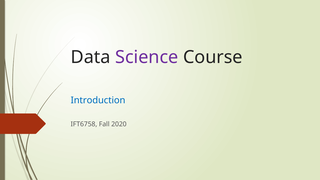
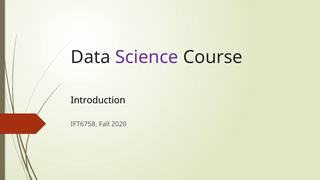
Introduction colour: blue -> black (98, 100)
